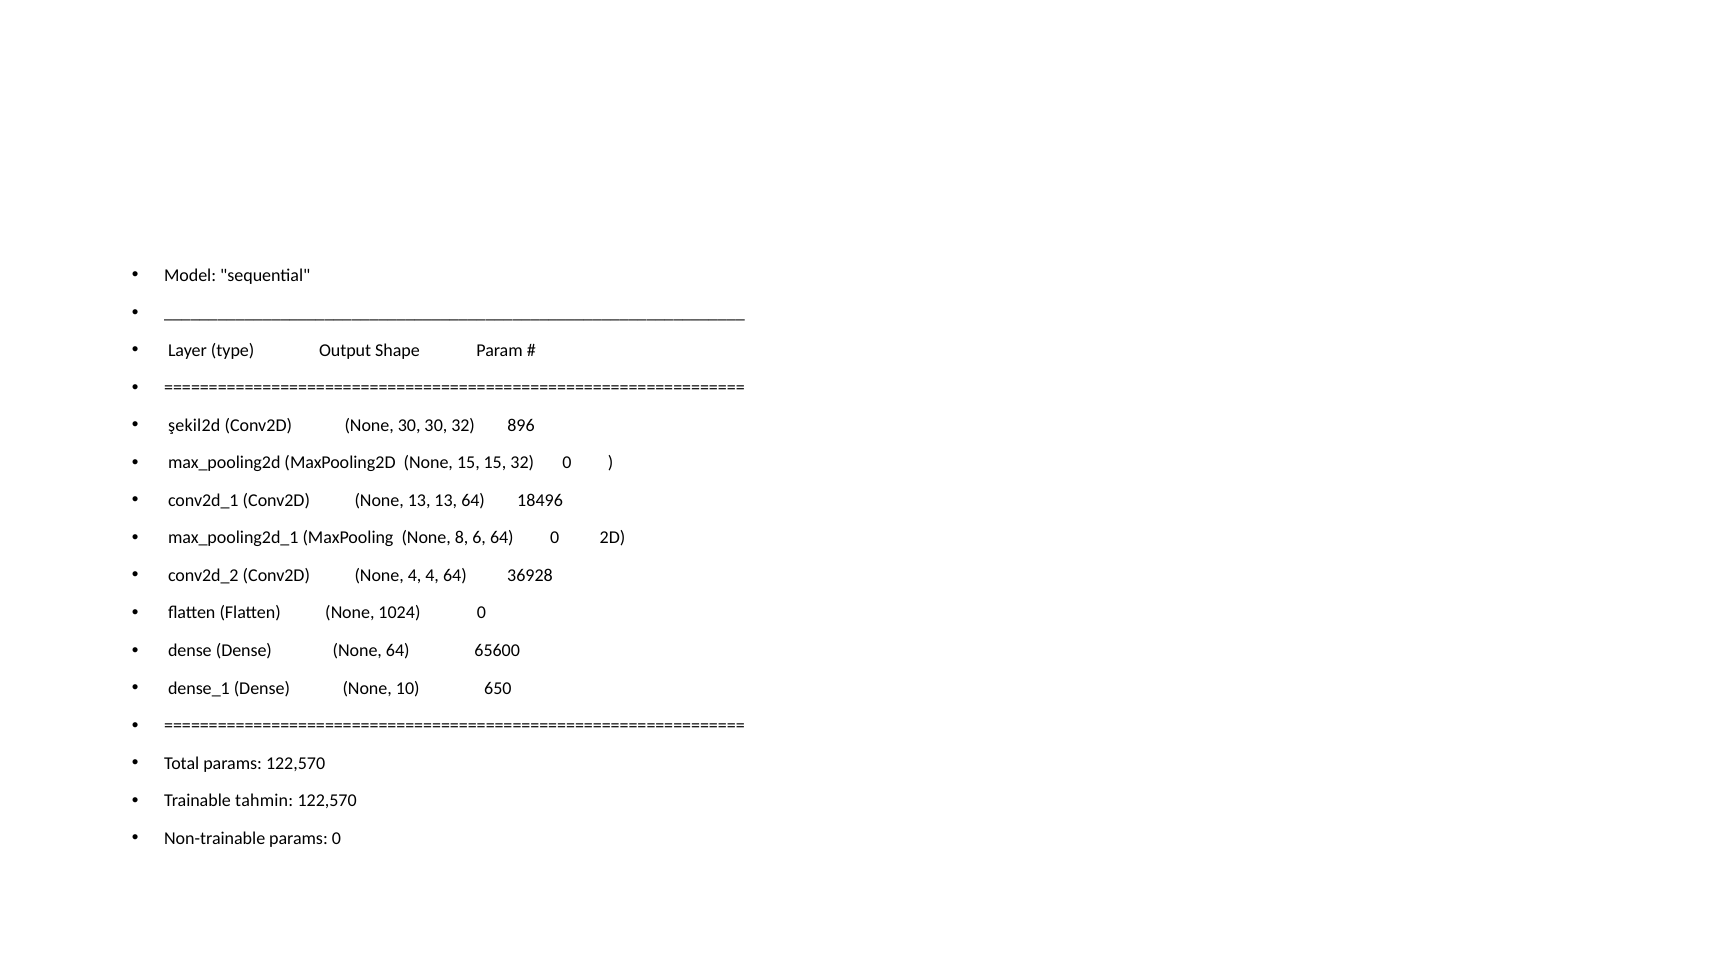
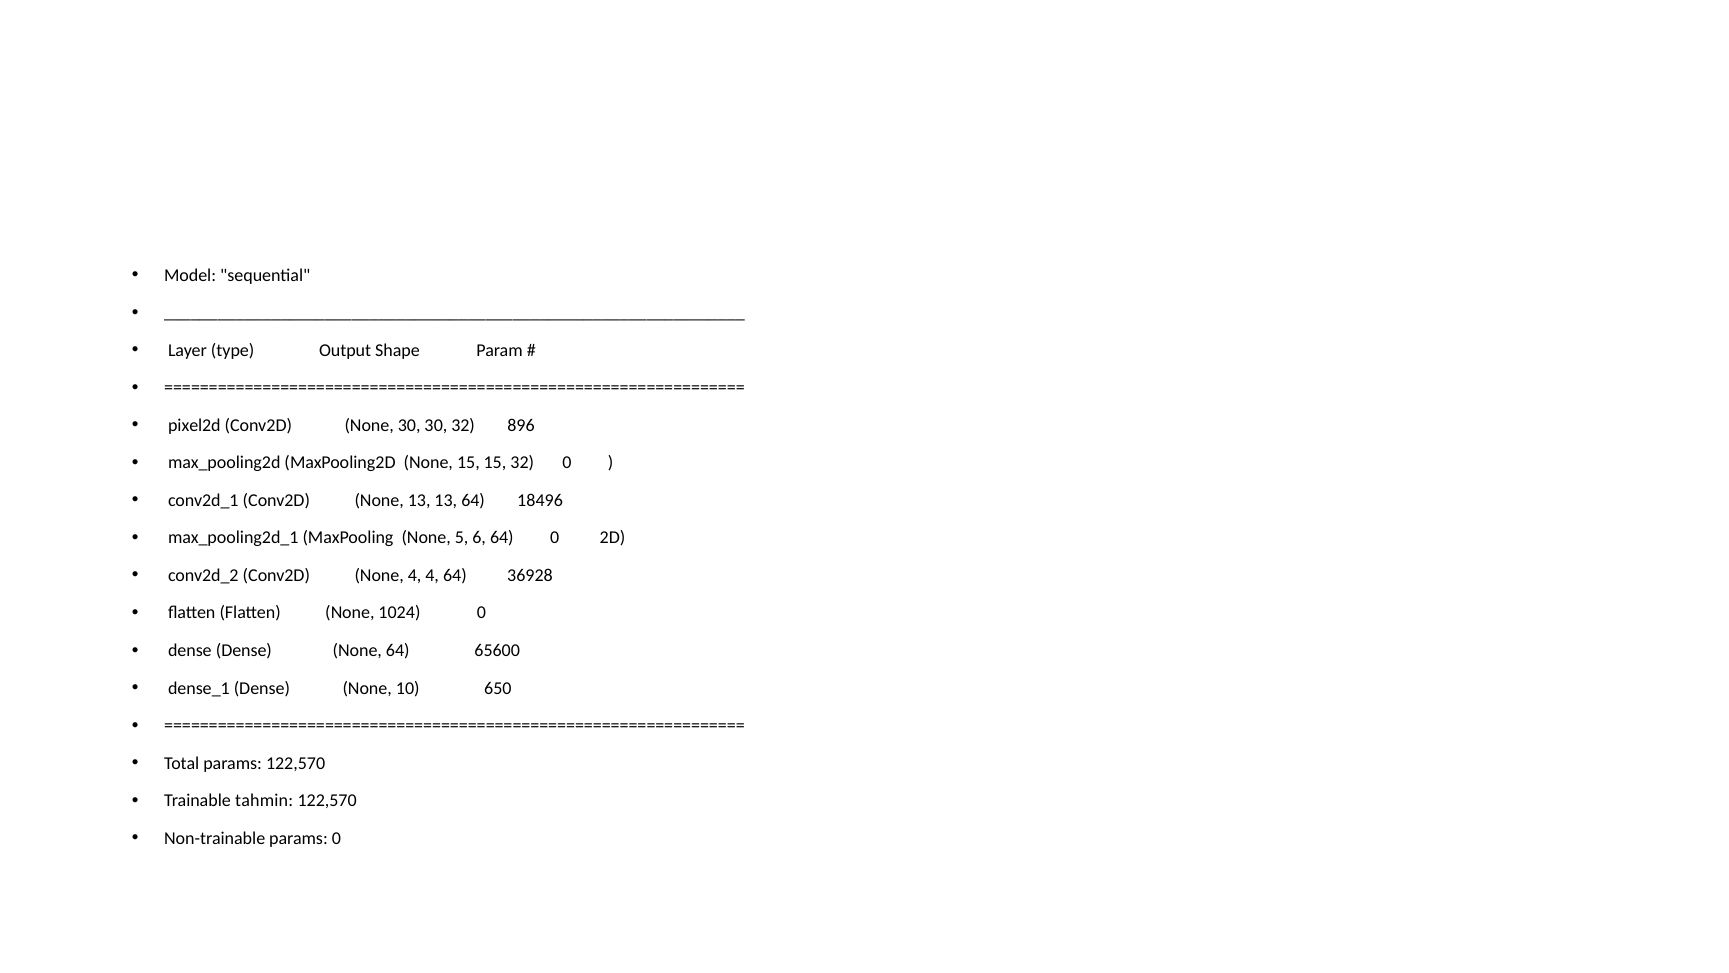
şekil2d: şekil2d -> pixel2d (194, 425)
8: 8 -> 5 (462, 538)
